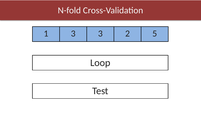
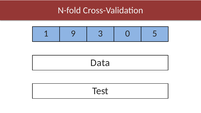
1 3: 3 -> 9 (73, 34)
2: 2 -> 0 (128, 34)
Loop: Loop -> Data (100, 63)
